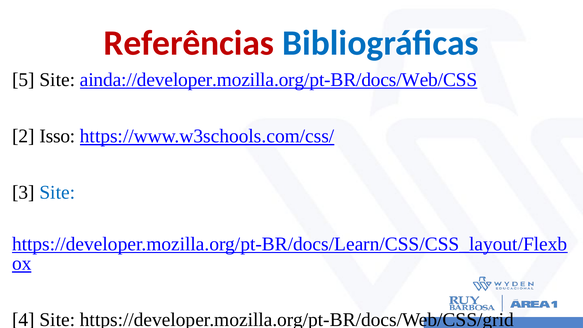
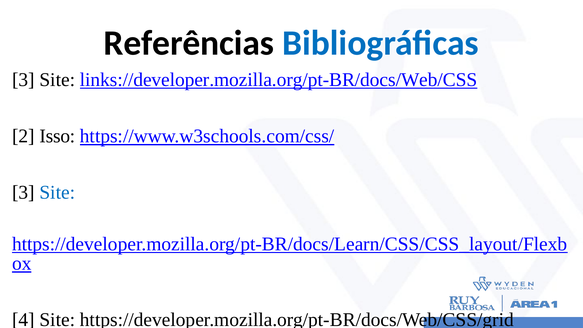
Referências colour: red -> black (189, 43)
5: 5 -> 3 (23, 80)
ainda://developer.mozilla.org/pt-BR/docs/Web/CSS: ainda://developer.mozilla.org/pt-BR/docs/Web/CSS -> links://developer.mozilla.org/pt-BR/docs/Web/CSS (279, 80)
